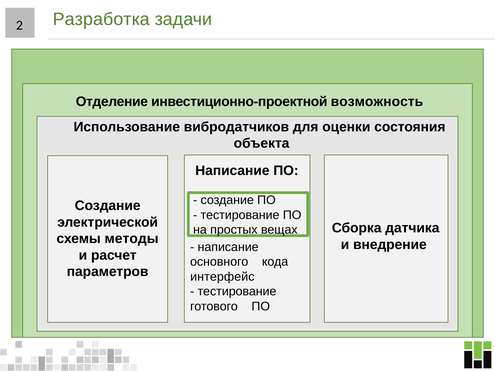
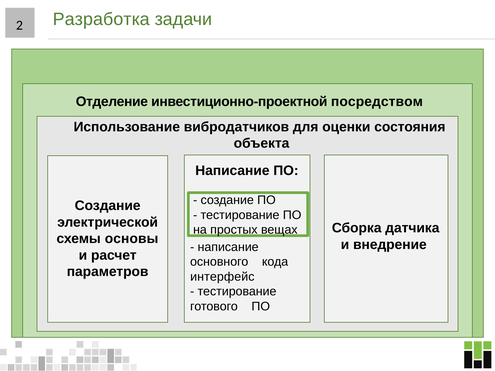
возможность: возможность -> посредством (377, 102)
методы: методы -> основы (132, 239)
